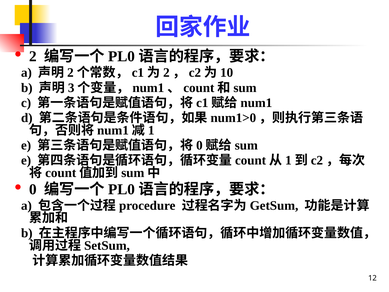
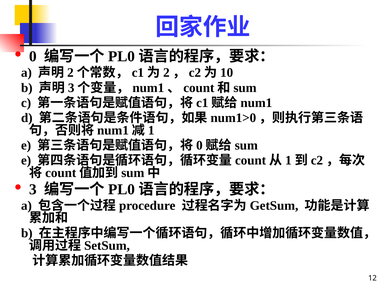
2: 2 -> 0 (33, 56)
0: 0 -> 3 (33, 189)
